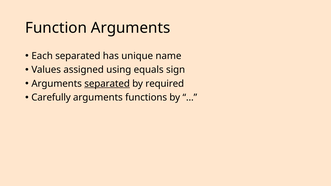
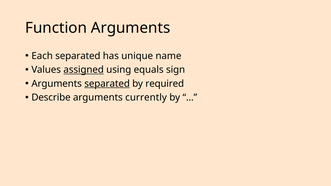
assigned underline: none -> present (84, 70)
Carefully: Carefully -> Describe (51, 98)
functions: functions -> currently (146, 98)
